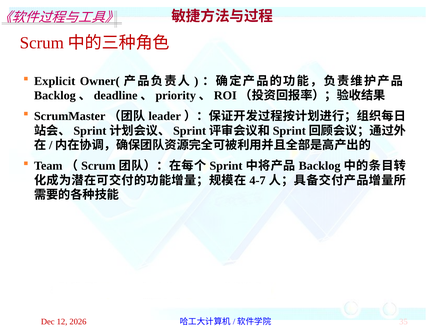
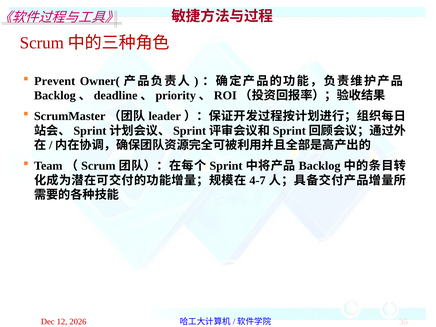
Explicit: Explicit -> Prevent (55, 81)
